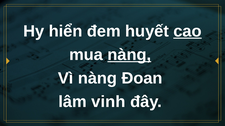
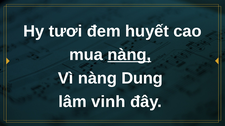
hiển: hiển -> tươi (66, 31)
cao underline: present -> none (188, 31)
Đoan: Đoan -> Dung (142, 78)
